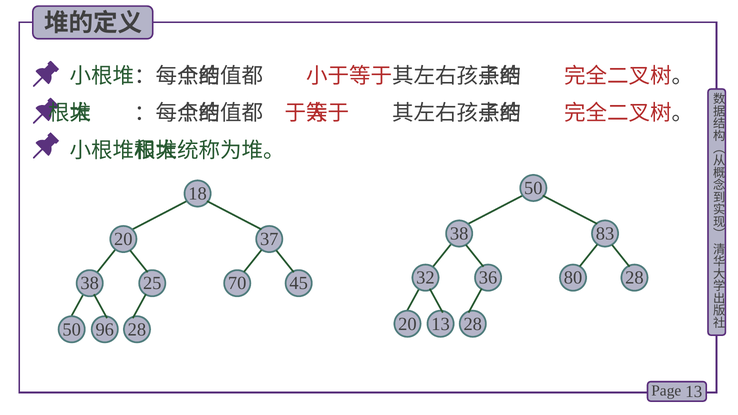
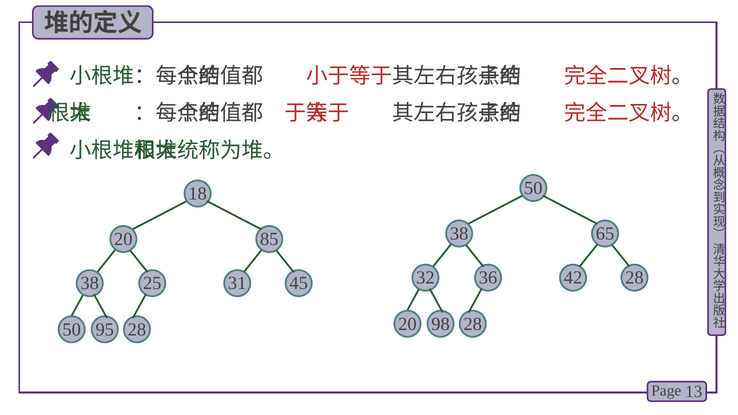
83: 83 -> 65 (605, 234)
37: 37 -> 85 (269, 239)
80: 80 -> 42 (573, 278)
70: 70 -> 31 (237, 283)
20 13: 13 -> 98 (441, 324)
96: 96 -> 95 (105, 330)
